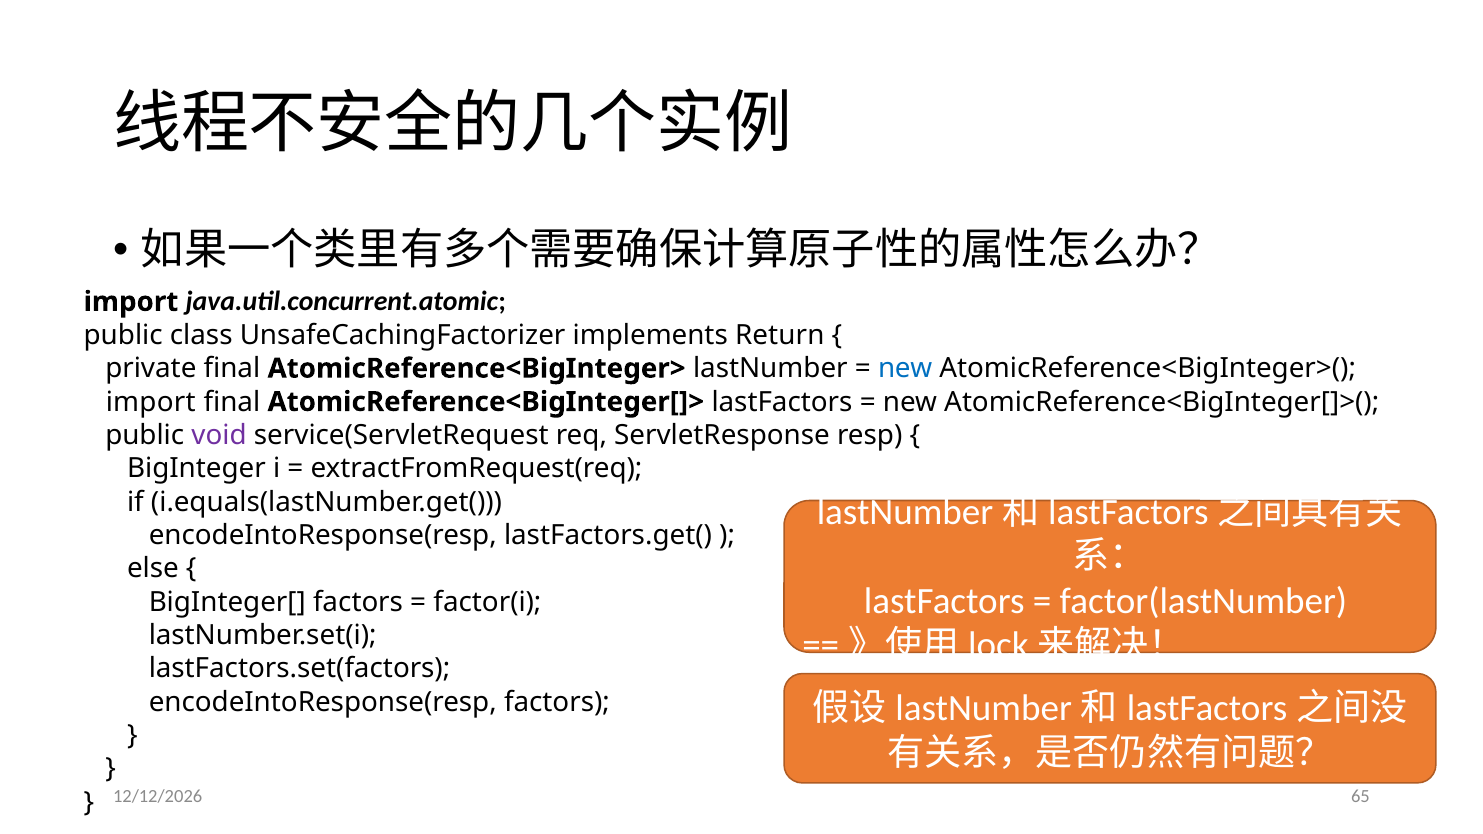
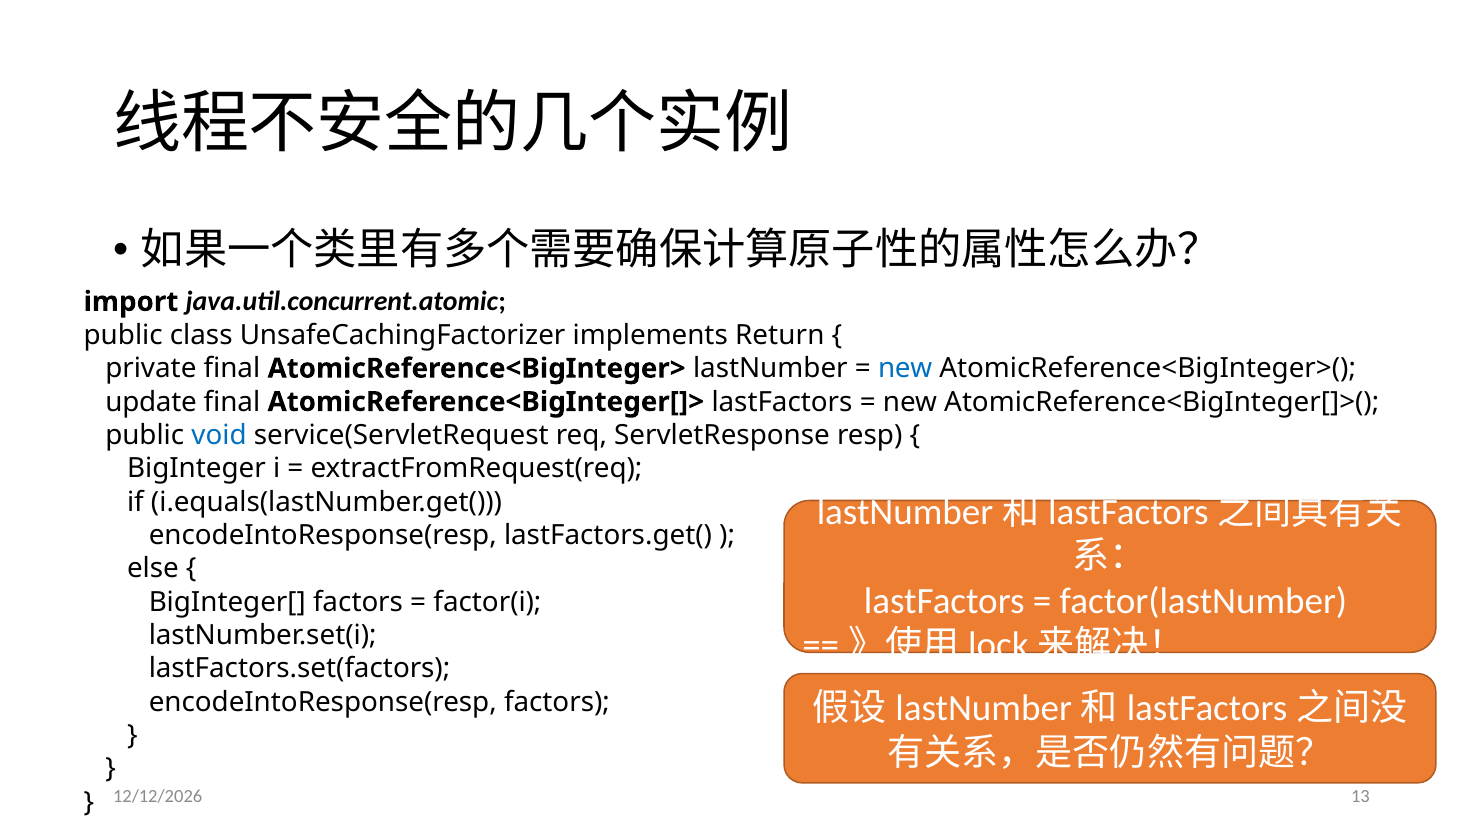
import: import -> update (151, 402)
void colour: purple -> blue (219, 435)
65: 65 -> 13 (1361, 796)
